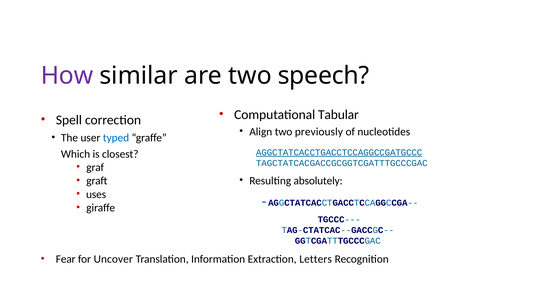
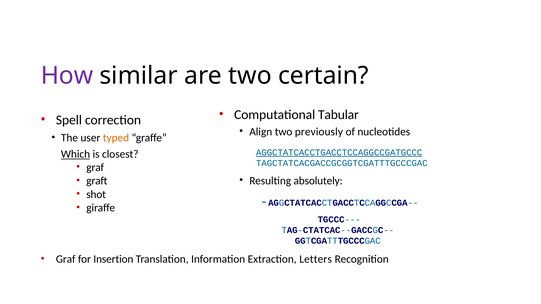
speech: speech -> certain (323, 76)
typed colour: blue -> orange (116, 138)
Which underline: none -> present (76, 154)
uses: uses -> shot (96, 195)
Fear: Fear -> Graf (66, 260)
Uncover: Uncover -> Insertion (113, 260)
